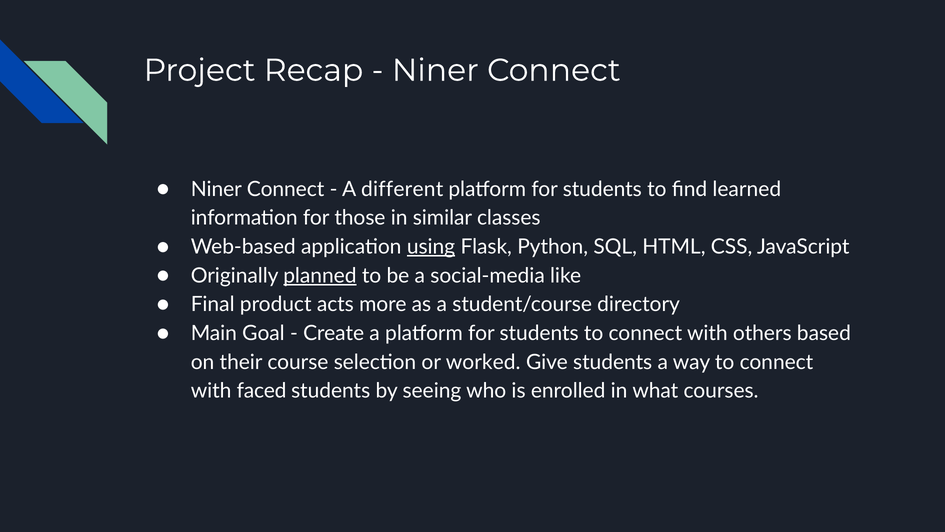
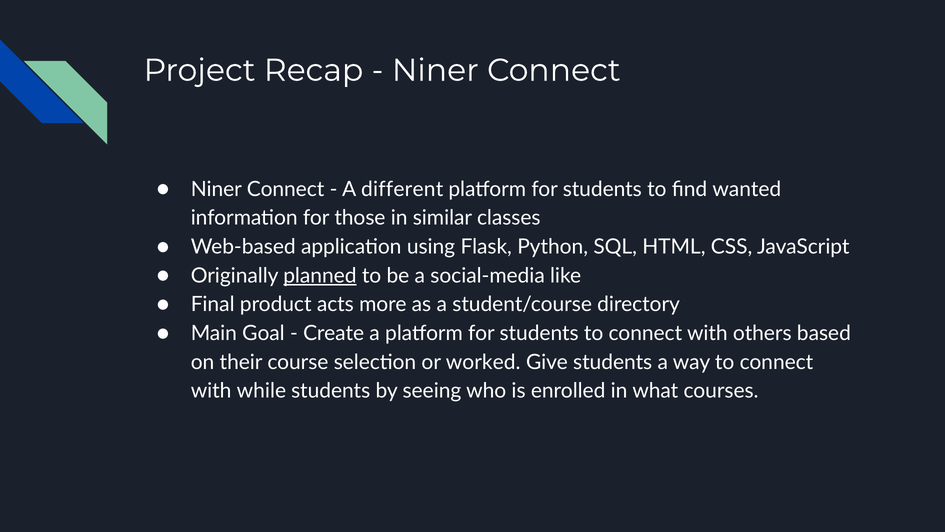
learned: learned -> wanted (747, 189)
using underline: present -> none (431, 247)
faced: faced -> while (261, 391)
